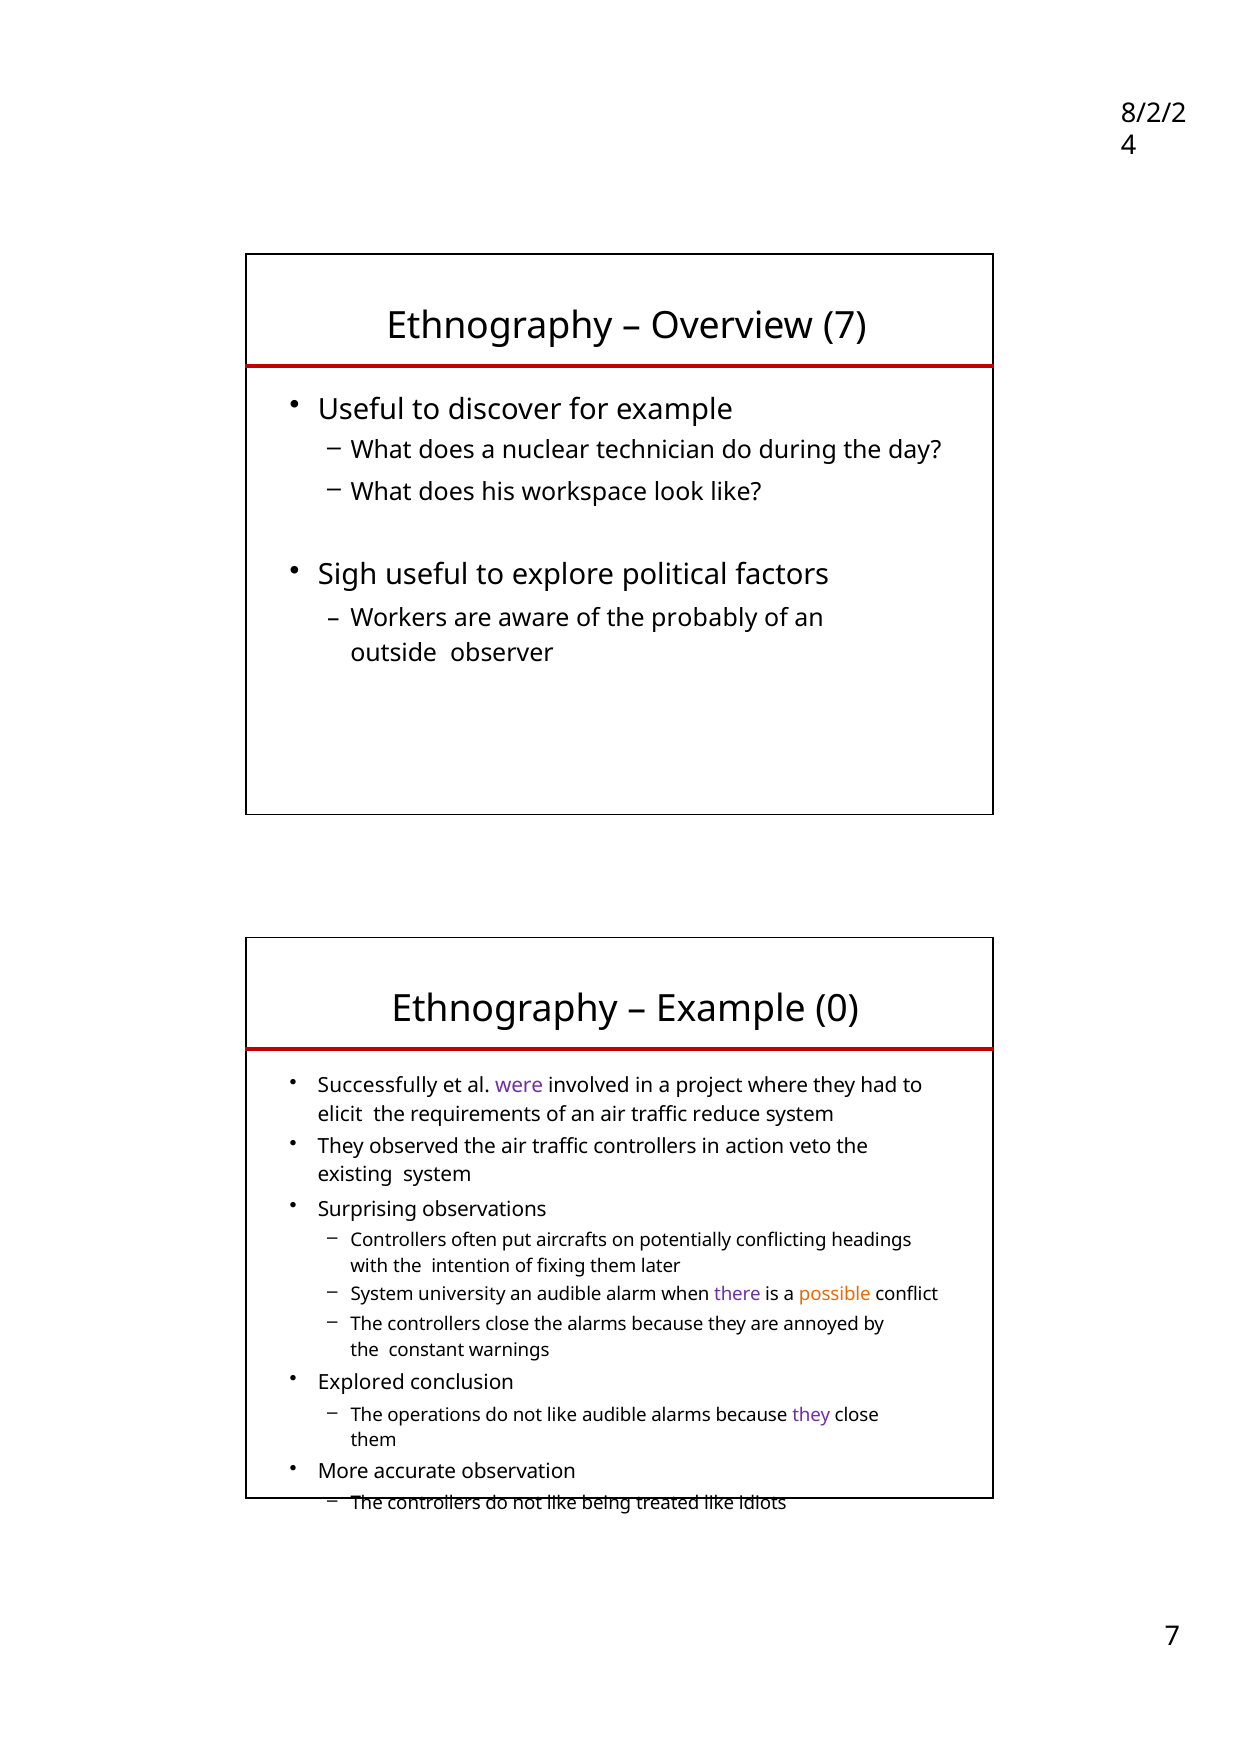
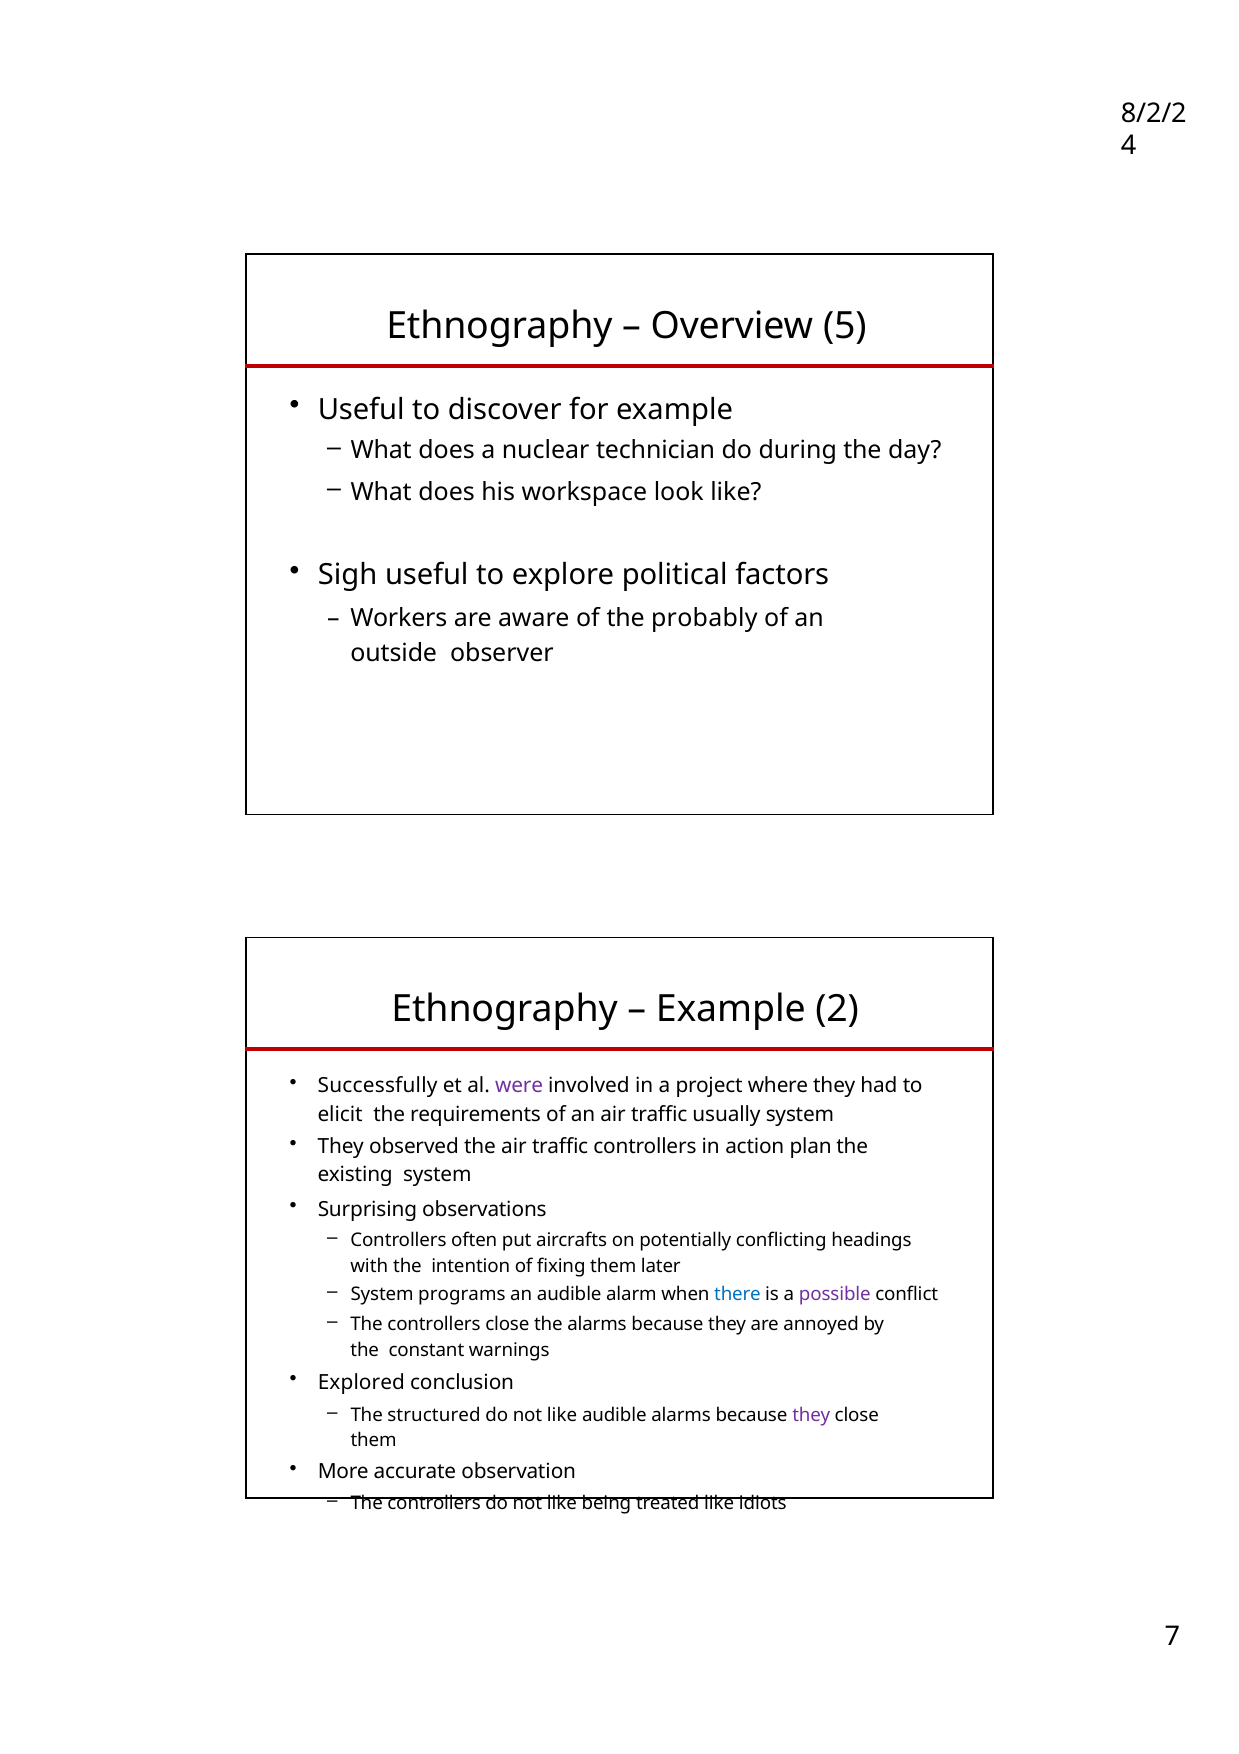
Overview 7: 7 -> 5 (845, 326)
0: 0 -> 2 (837, 1009)
reduce: reduce -> usually (726, 1114)
veto: veto -> plan (811, 1146)
university: university -> programs (462, 1294)
there colour: purple -> blue (737, 1294)
possible colour: orange -> purple (835, 1294)
operations: operations -> structured (434, 1414)
